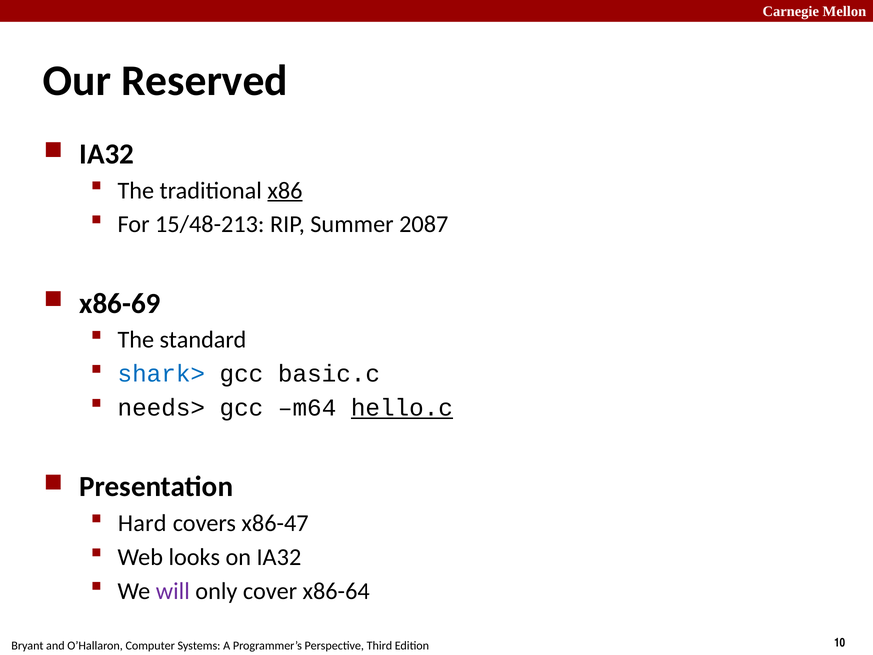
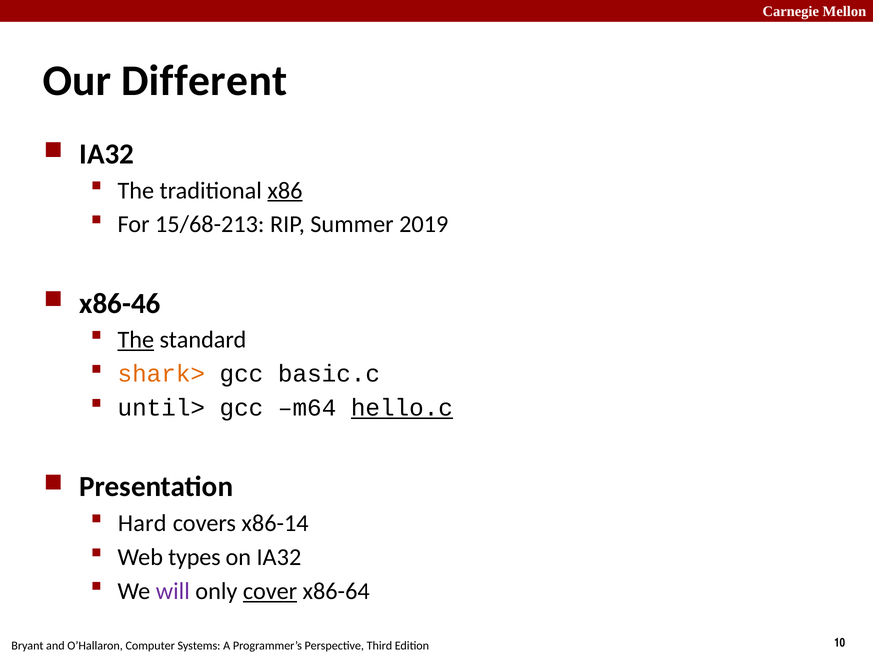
Reserved: Reserved -> Different (204, 81)
15/48-213: 15/48-213 -> 15/68-213 (210, 224)
2087: 2087 -> 2019 (424, 224)
x86-69: x86-69 -> x86-46 (120, 303)
The underline: none -> present (136, 340)
shark> colour: blue -> orange (161, 374)
needs>: needs> -> until> (161, 408)
x86-47: x86-47 -> x86-14 (275, 523)
looks: looks -> types (194, 557)
cover underline: none -> present (270, 591)
